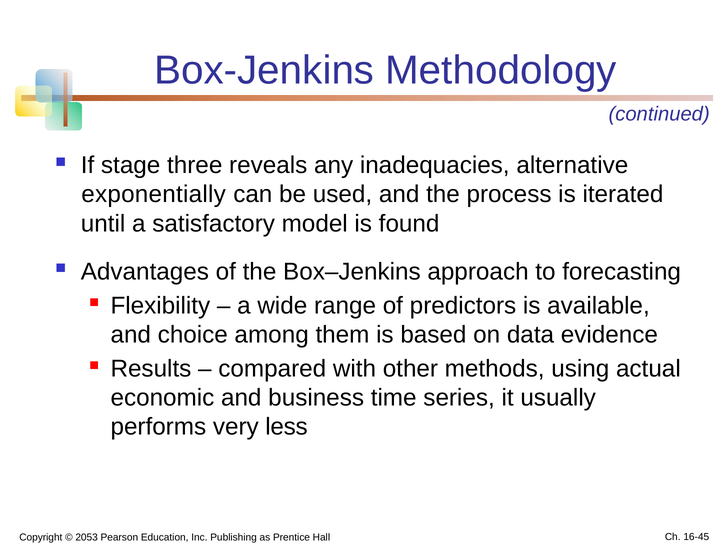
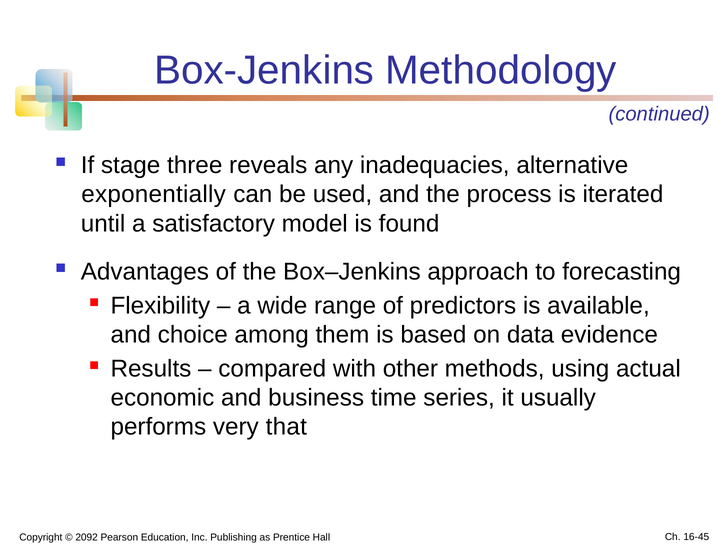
less: less -> that (286, 427)
2053: 2053 -> 2092 (87, 537)
